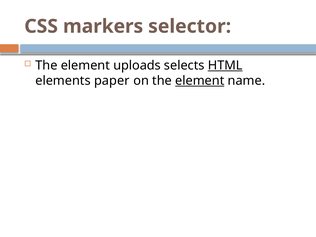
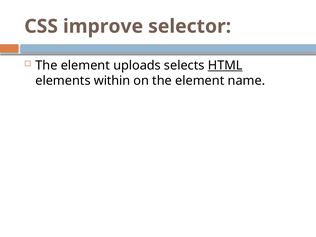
markers: markers -> improve (103, 26)
paper: paper -> within (112, 81)
element underline: present -> none (200, 81)
